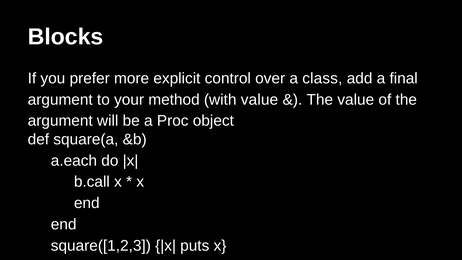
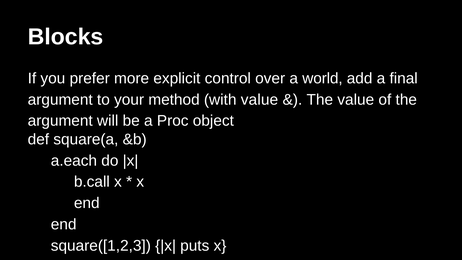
class: class -> world (322, 78)
